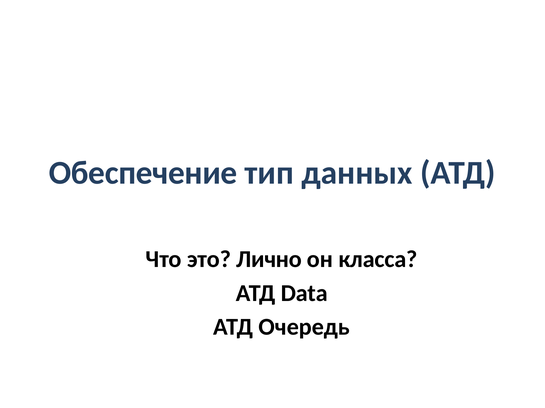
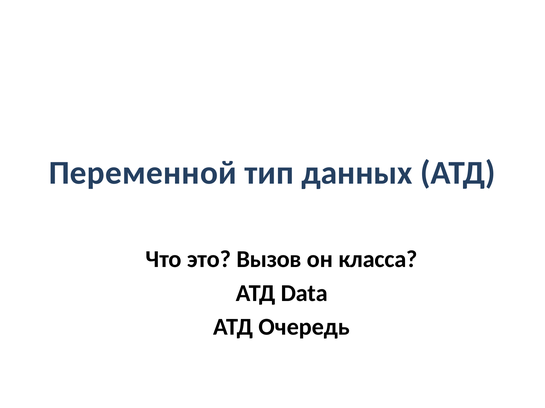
Обеспечение: Обеспечение -> Переменной (143, 173)
Лично: Лично -> Вызов (269, 260)
